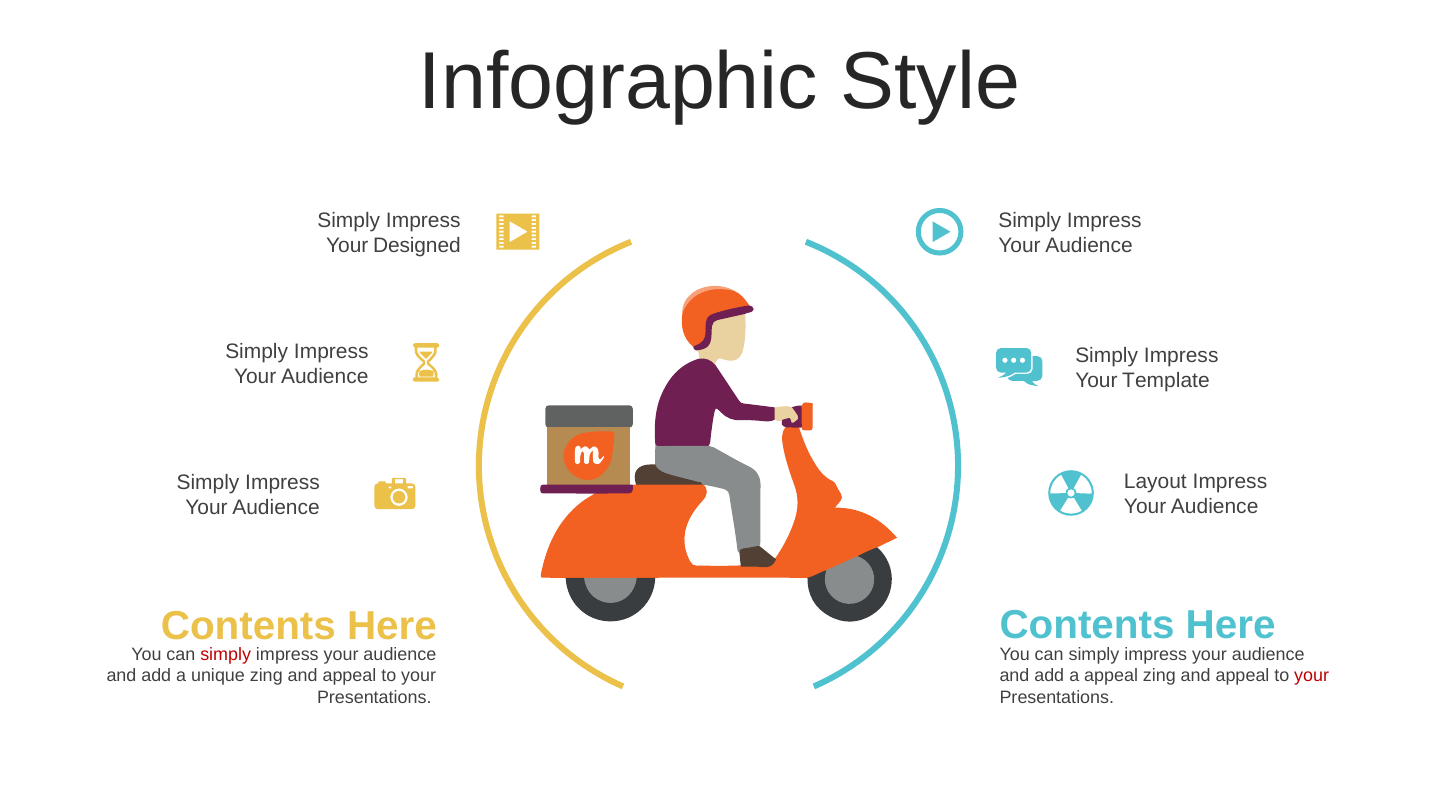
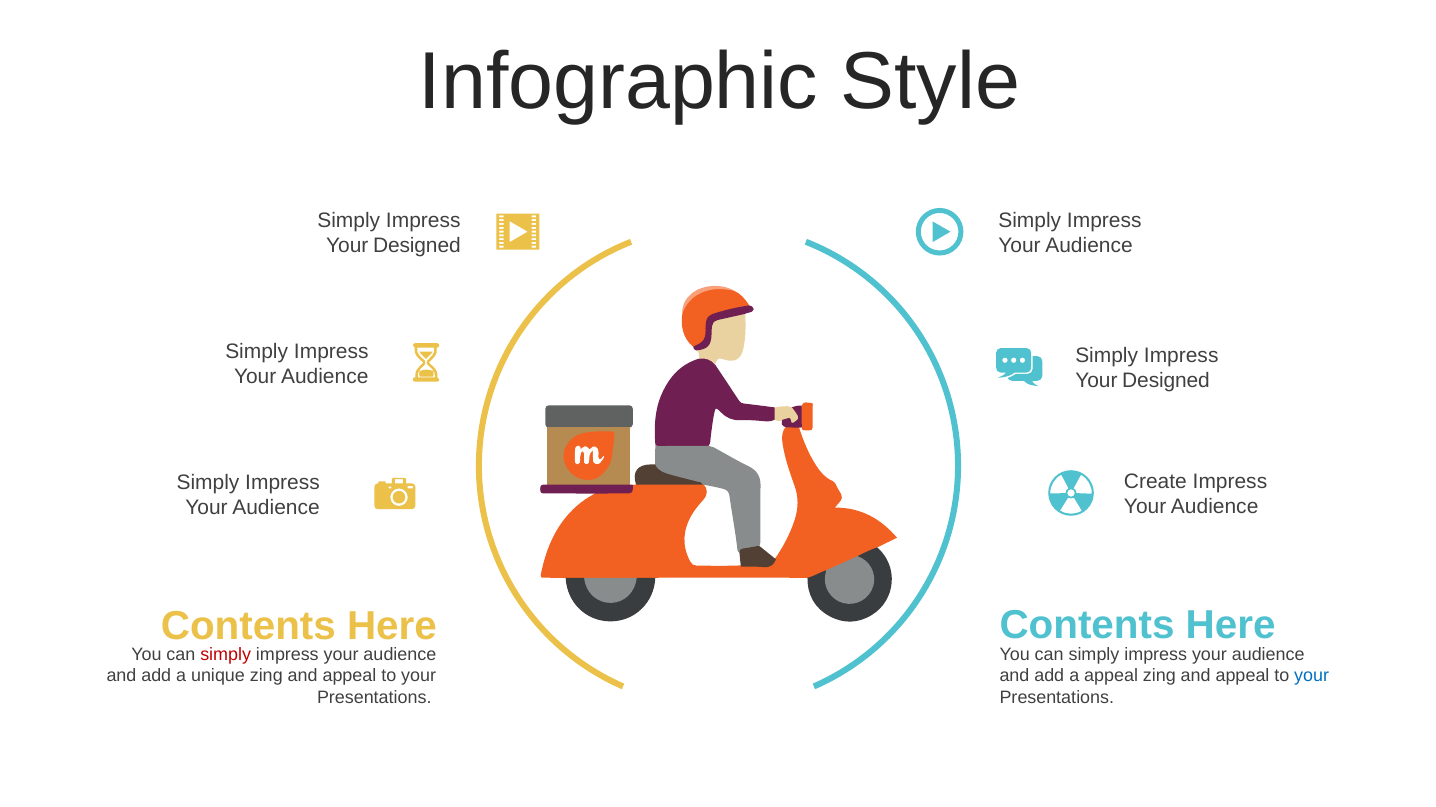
Template: Template -> Designed (1166, 381)
Layout: Layout -> Create (1155, 482)
your colour: red -> blue (1312, 677)
